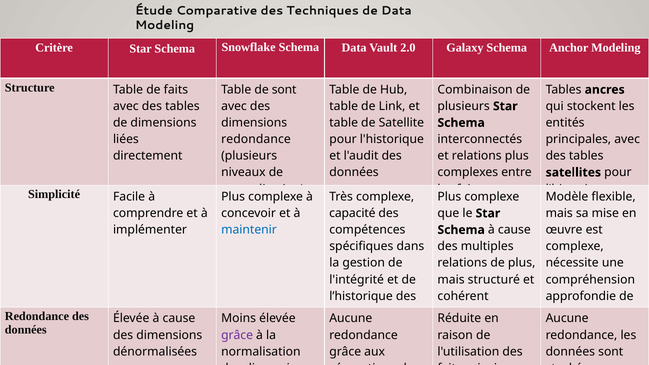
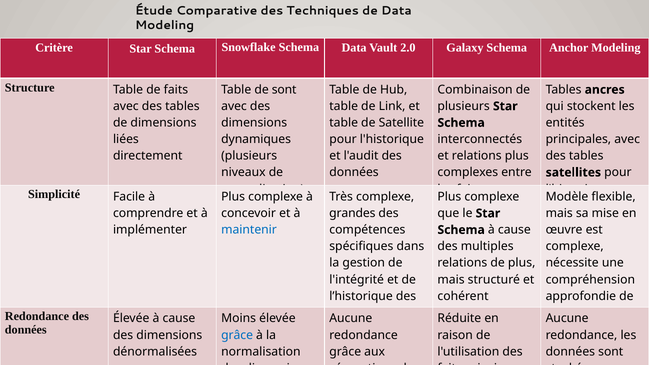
redondance: redondance -> dynamiques (256, 139)
capacité: capacité -> grandes (352, 213)
grâce colour: purple -> blue (237, 335)
